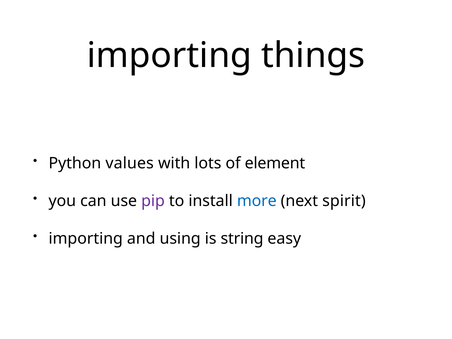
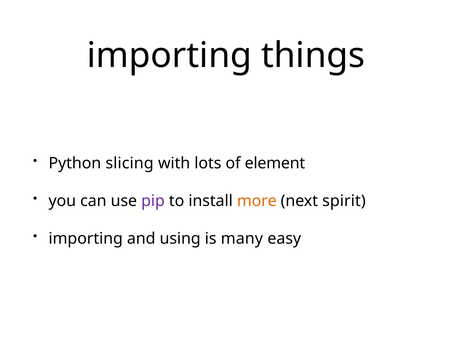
values: values -> slicing (130, 163)
more colour: blue -> orange (257, 201)
string: string -> many (242, 238)
